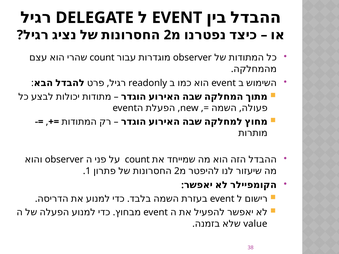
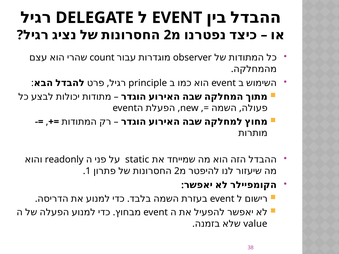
readonly: readonly -> principle (148, 83)
observer: observer -> readonly (64, 160)
count: count -> static (137, 160)
